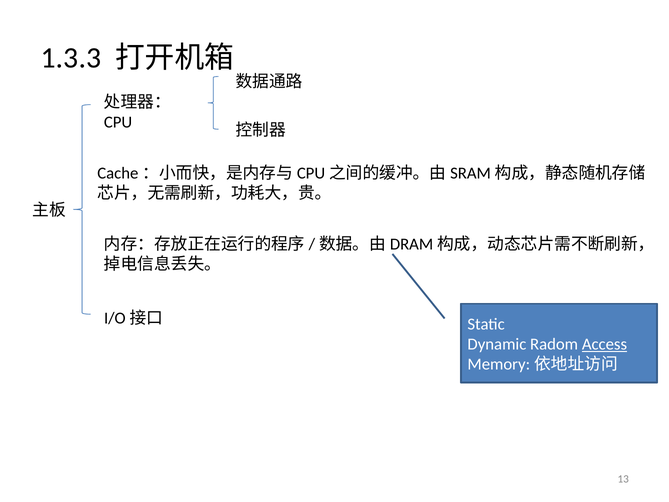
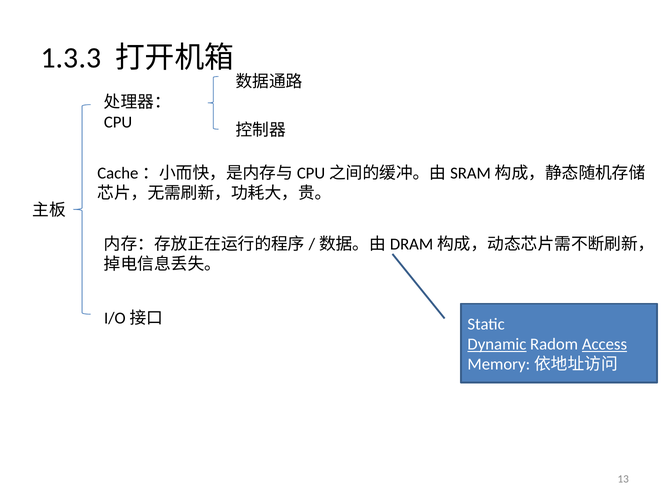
Dynamic underline: none -> present (497, 344)
